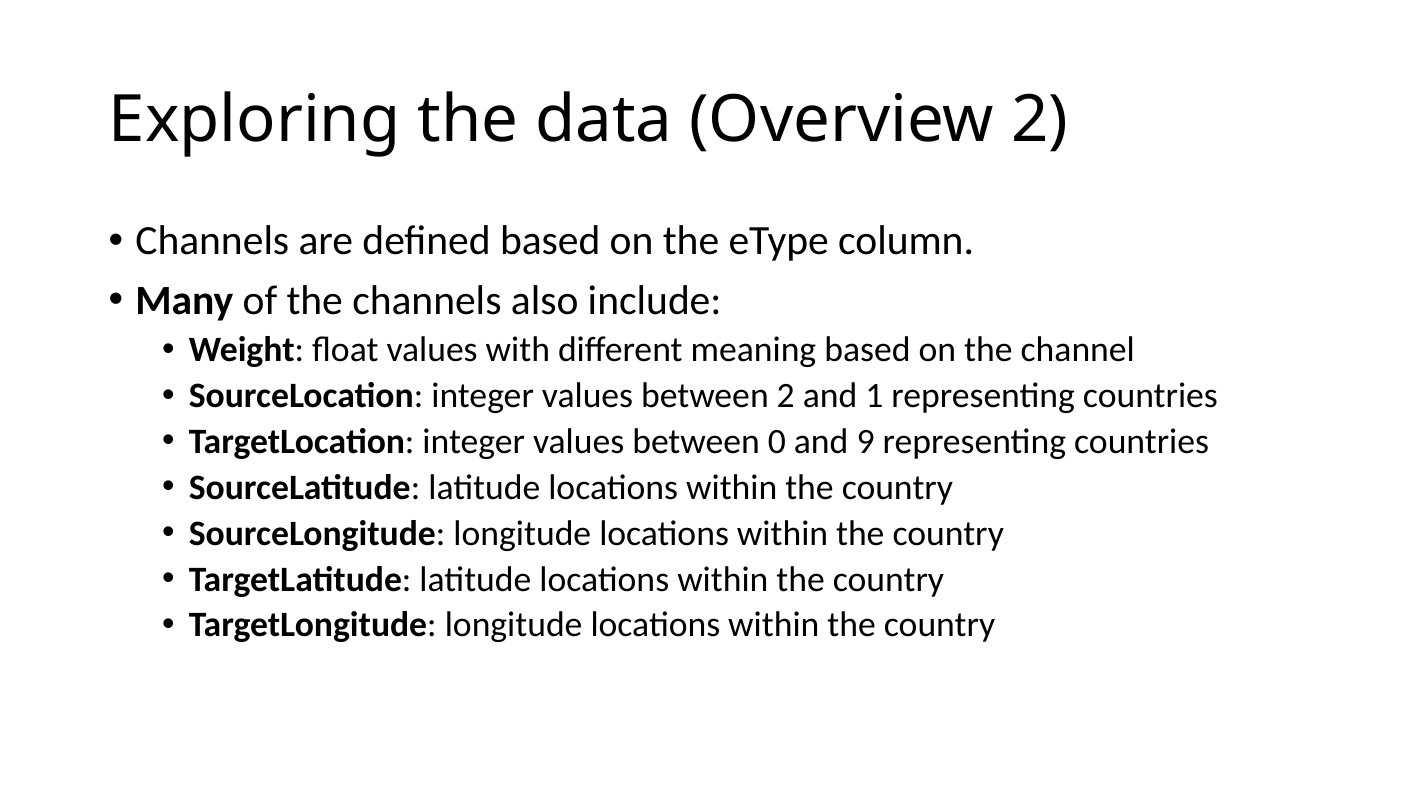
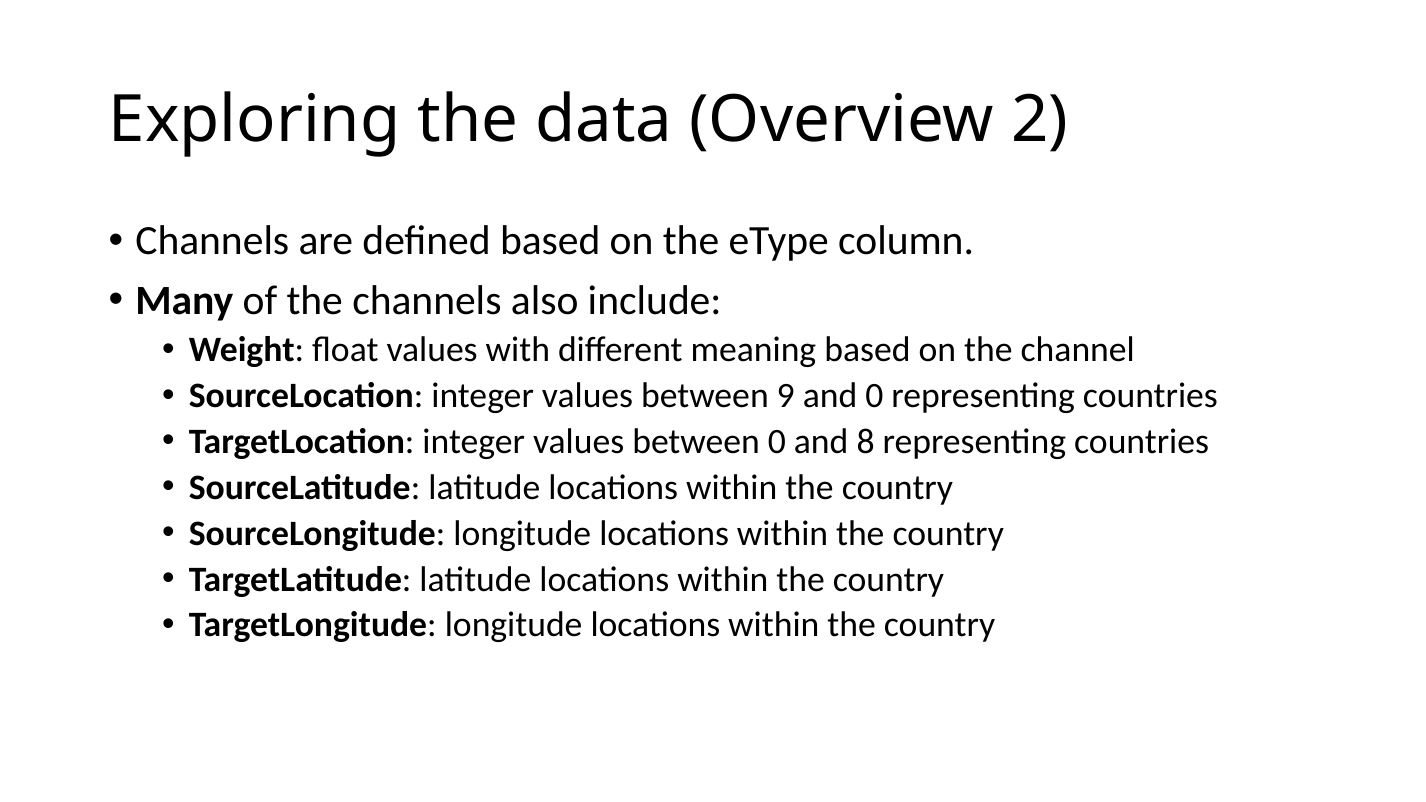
between 2: 2 -> 9 (786, 396)
and 1: 1 -> 0 (874, 396)
9: 9 -> 8 (866, 442)
